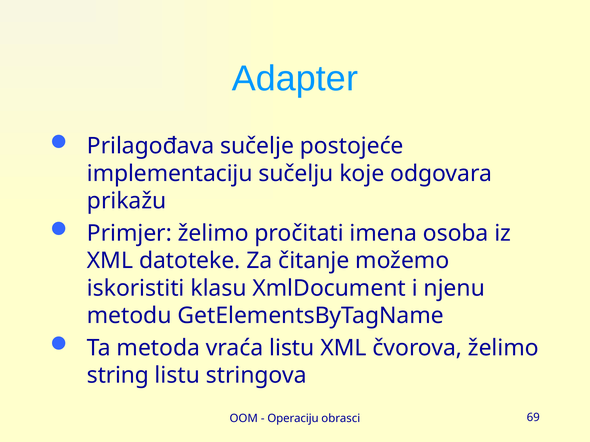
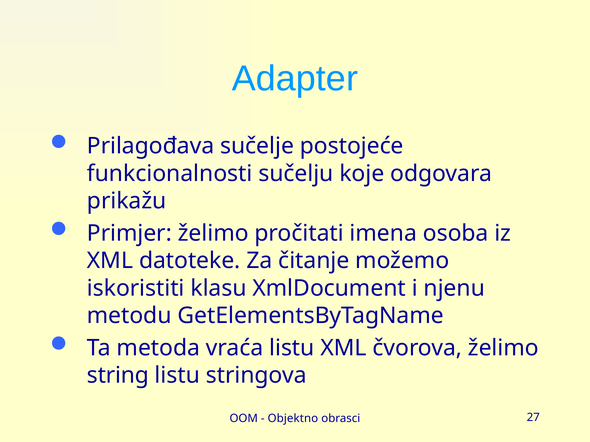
implementaciju: implementaciju -> funkcionalnosti (170, 174)
Operaciju: Operaciju -> Objektno (293, 419)
69: 69 -> 27 (533, 418)
